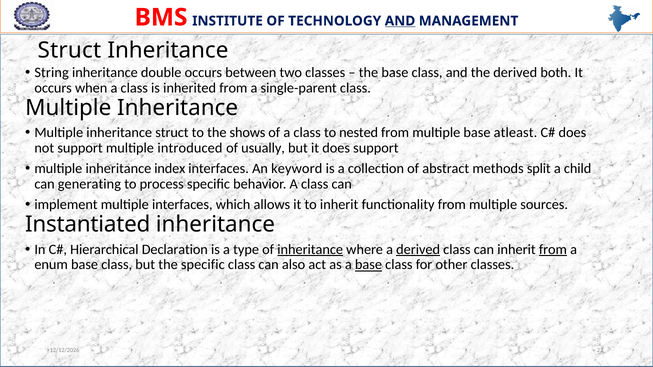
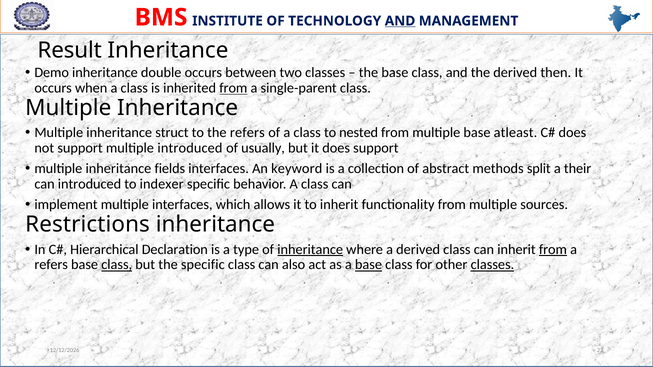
Struct: Struct -> Result (70, 50)
String: String -> Demo (52, 73)
both: both -> then (556, 73)
from underline: none -> present (233, 88)
the shows: shows -> refers (247, 133)
index: index -> fields (170, 169)
child: child -> their (578, 169)
can generating: generating -> introduced (89, 184)
process: process -> indexer (162, 184)
Instantiated: Instantiated -> Restrictions (88, 225)
derived underline: present -> none (418, 250)
enum: enum -> refers (51, 265)
class underline: none -> present (117, 265)
classes underline: none -> present (492, 265)
